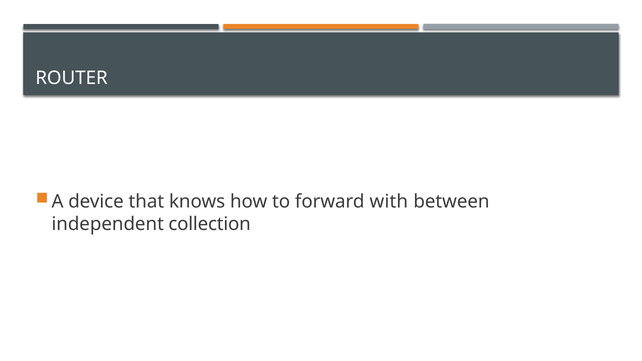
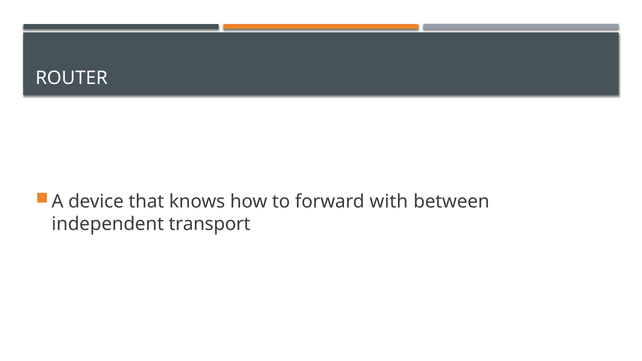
collection: collection -> transport (210, 224)
